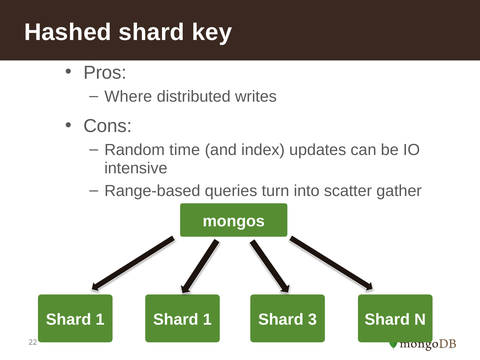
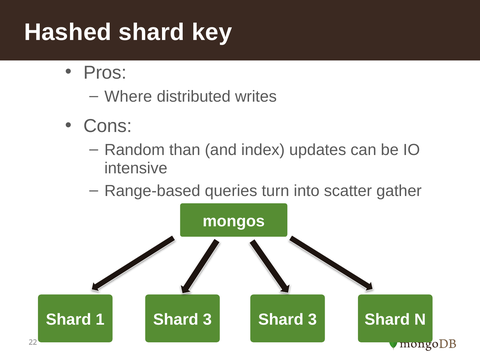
time: time -> than (185, 150)
1: 1 -> 3 (207, 319)
